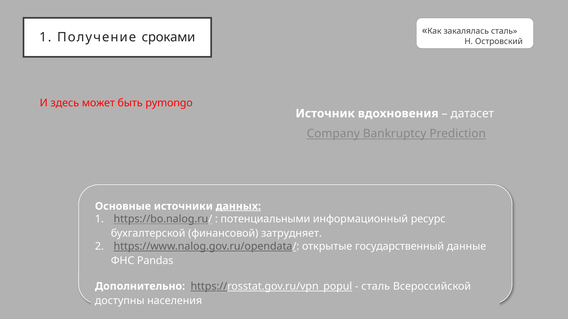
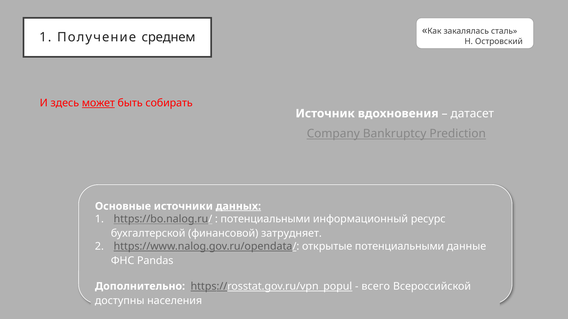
сроками: сроками -> среднем (169, 37)
может underline: none -> present (98, 103)
pymongo: pymongo -> собирать (169, 103)
открытые государственный: государственный -> потенциальными (400, 247)
сталь: сталь -> всего (376, 287)
